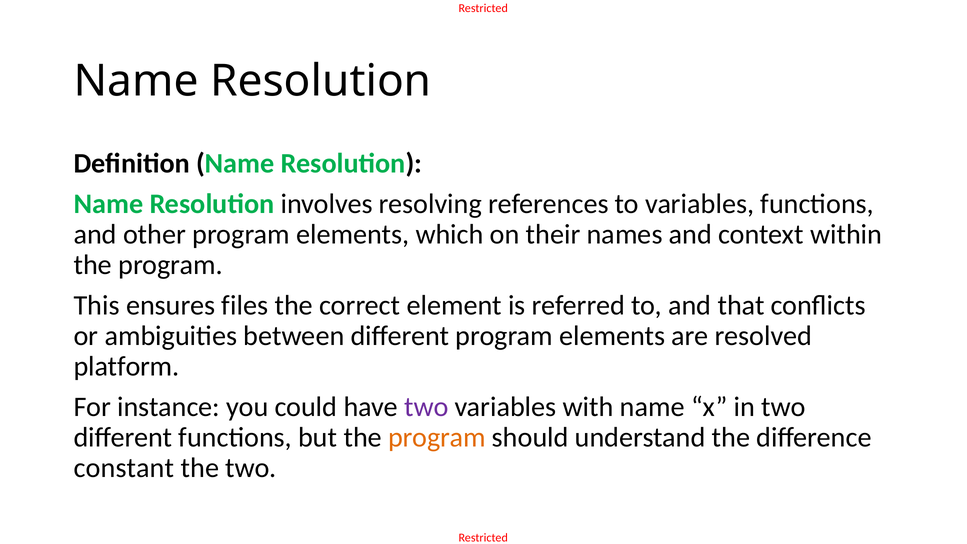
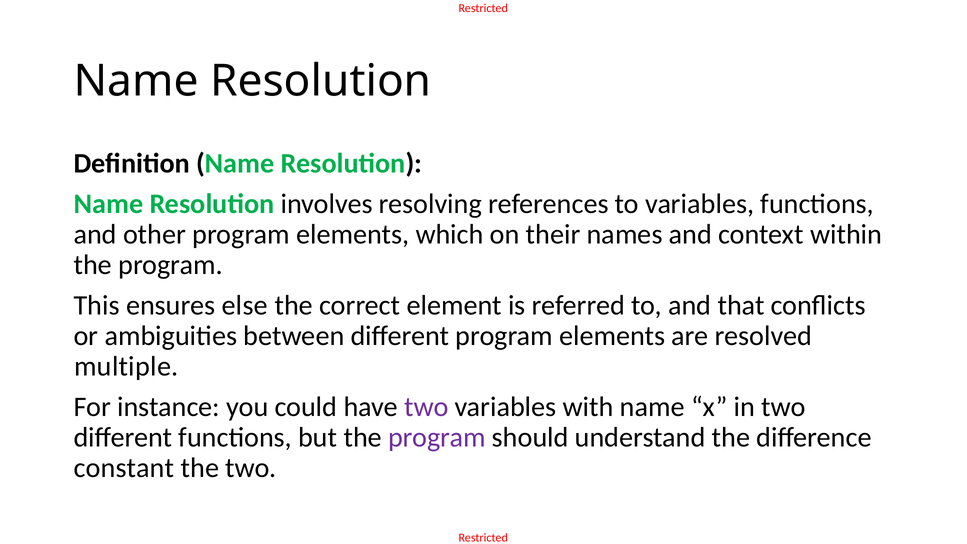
files: files -> else (245, 306)
platform: platform -> multiple (126, 366)
program colour: orange -> purple (437, 437)
